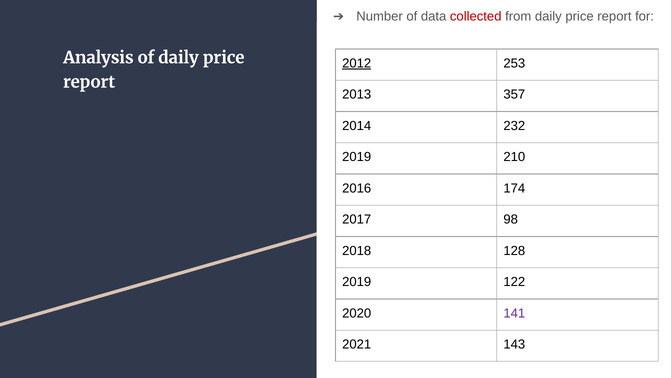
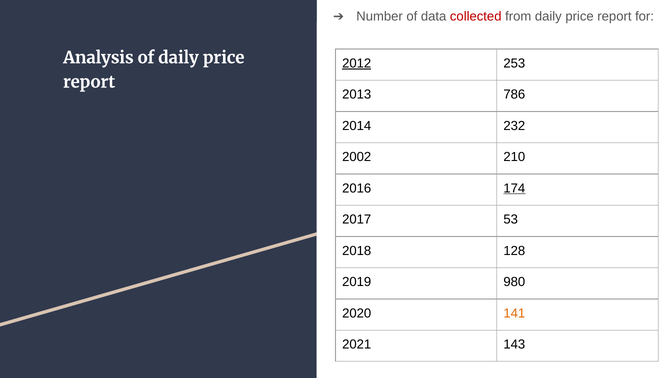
357: 357 -> 786 (514, 94)
2019: 2019 -> 2002 (357, 157)
174 underline: none -> present (514, 188)
98: 98 -> 53 (511, 219)
122: 122 -> 980 (514, 282)
141 colour: purple -> orange (514, 313)
